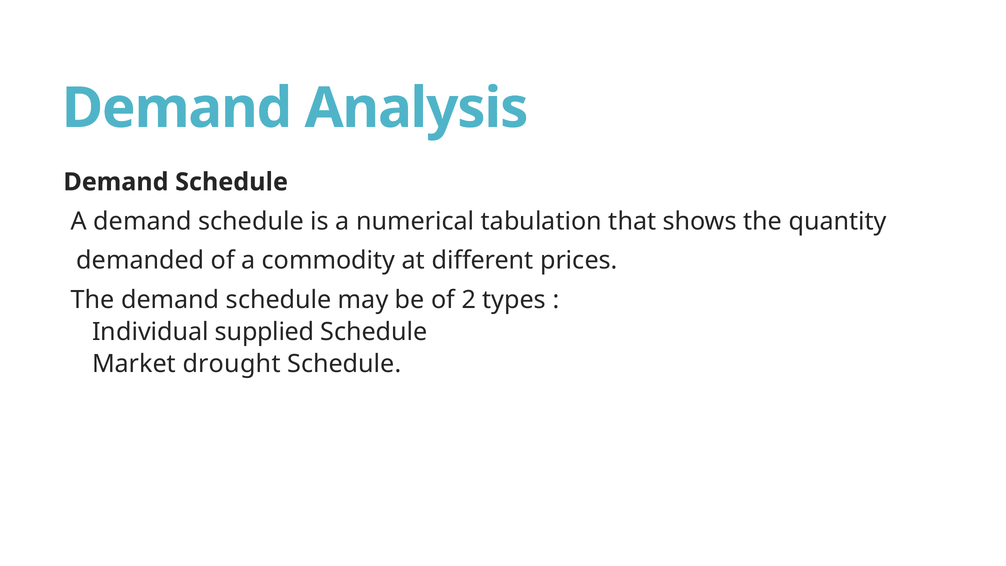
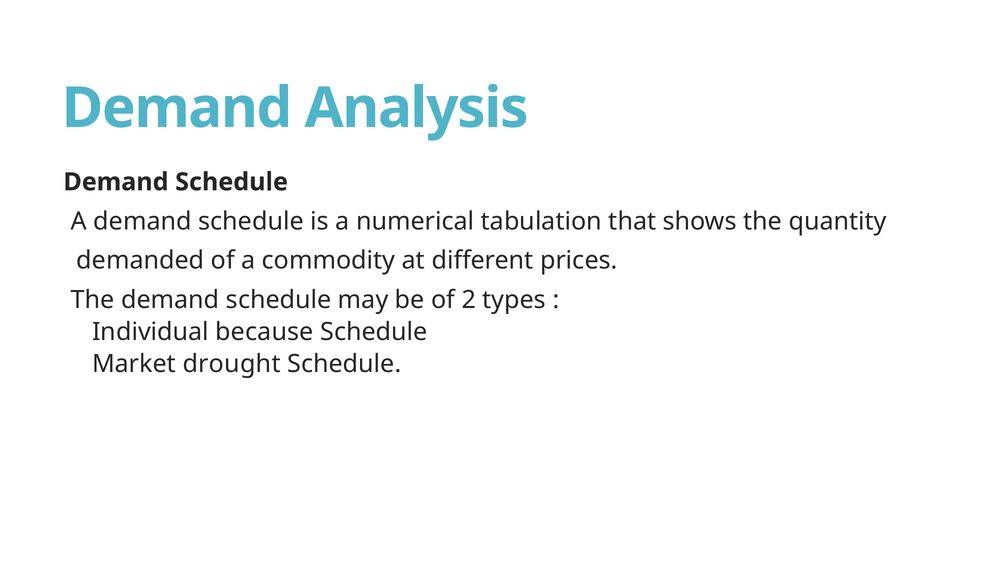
supplied: supplied -> because (264, 332)
